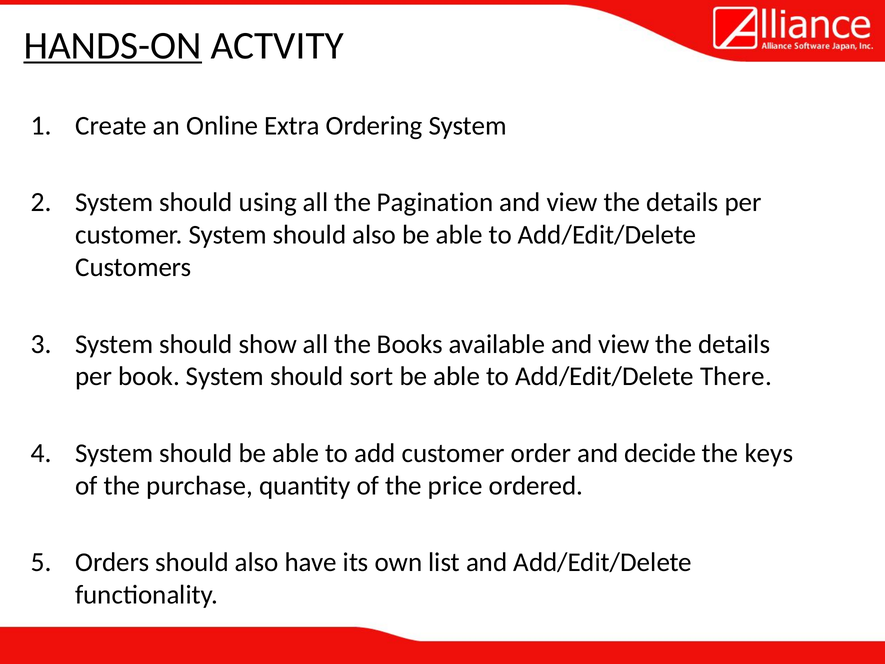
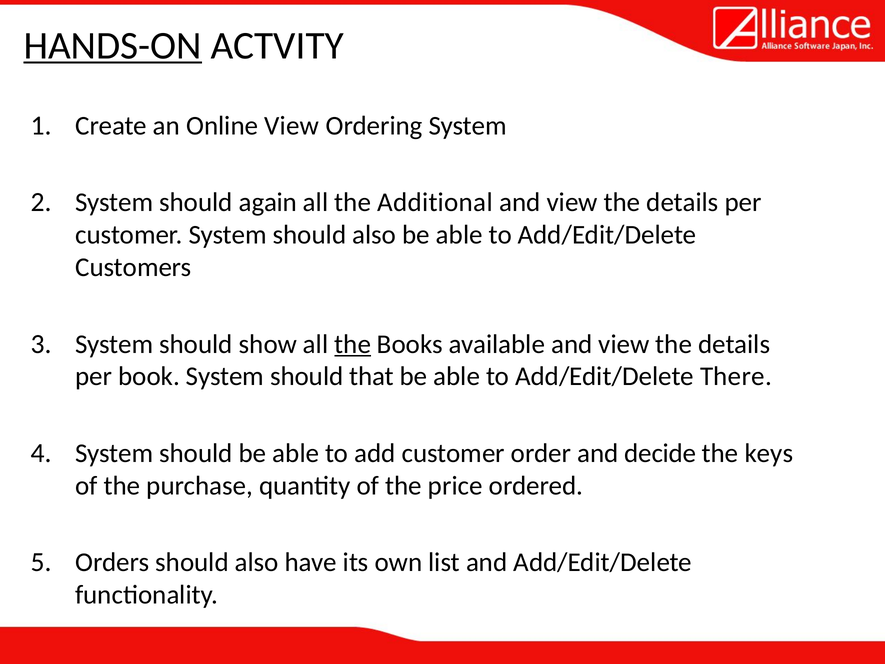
Online Extra: Extra -> View (292, 126)
using: using -> again (268, 202)
Pagination: Pagination -> Additional (435, 202)
the underline: none -> present (353, 344)
sort: sort -> that (372, 376)
